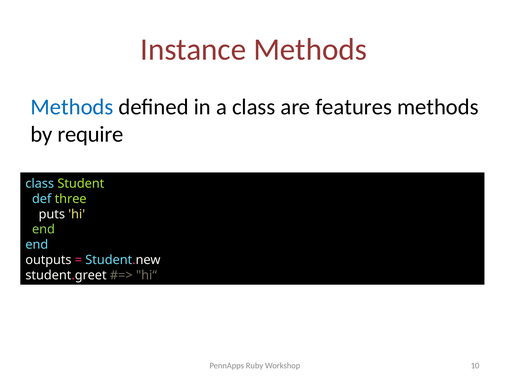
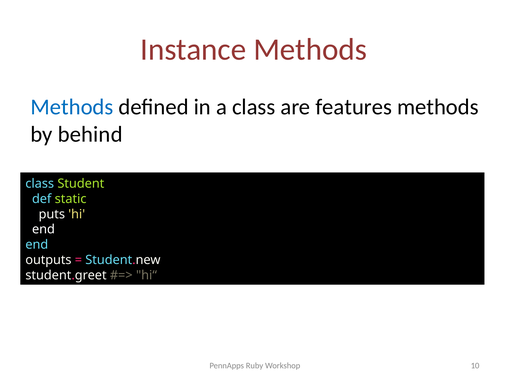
require: require -> behind (90, 134)
three: three -> static (71, 199)
end colour: light green -> white (43, 229)
